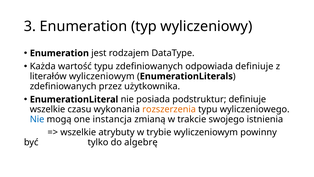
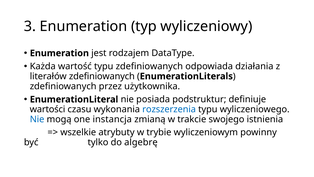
odpowiada definiuje: definiuje -> działania (254, 66)
literałów wyliczeniowym: wyliczeniowym -> zdefiniowanych (102, 76)
wszelkie: wszelkie -> wartości (48, 109)
rozszerzenia colour: orange -> blue (169, 109)
